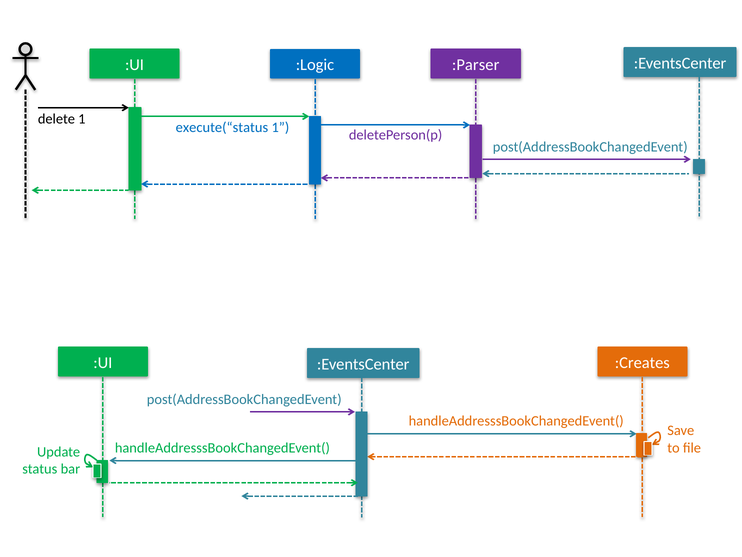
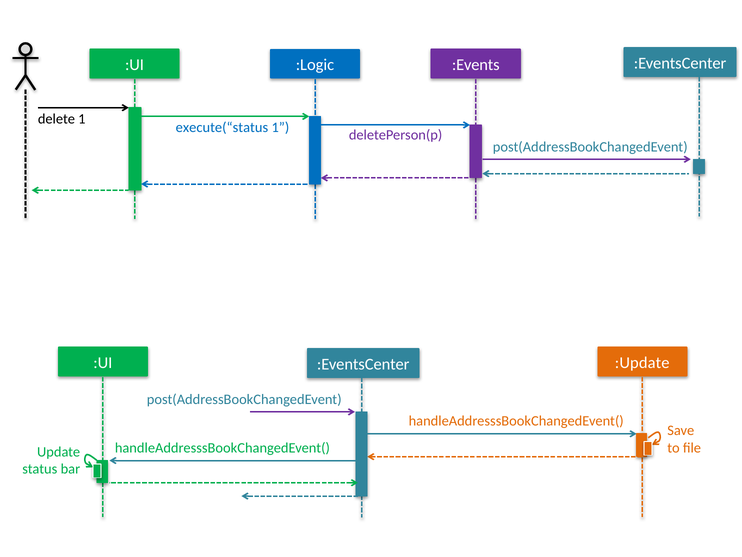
:Parser: :Parser -> :Events (476, 65)
:Creates: :Creates -> :Update (642, 362)
